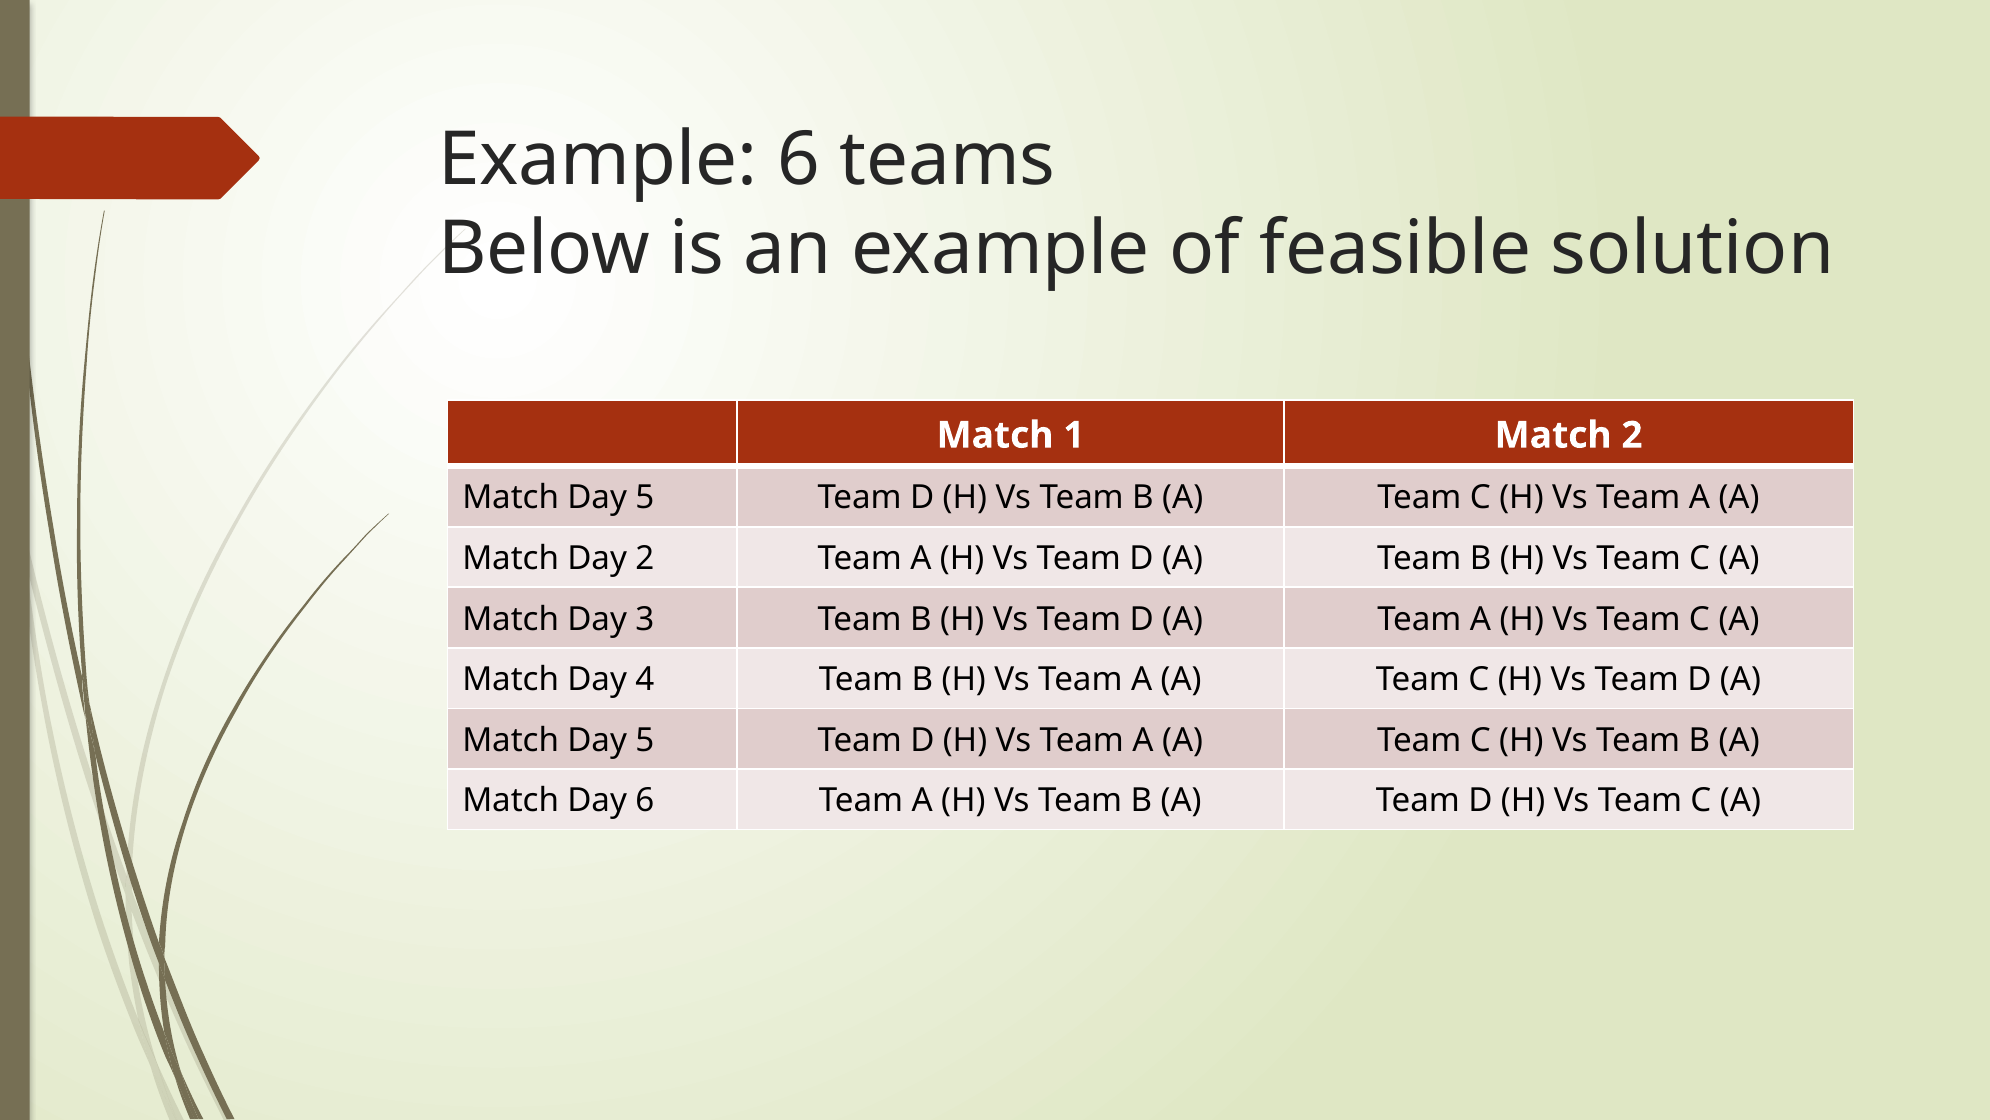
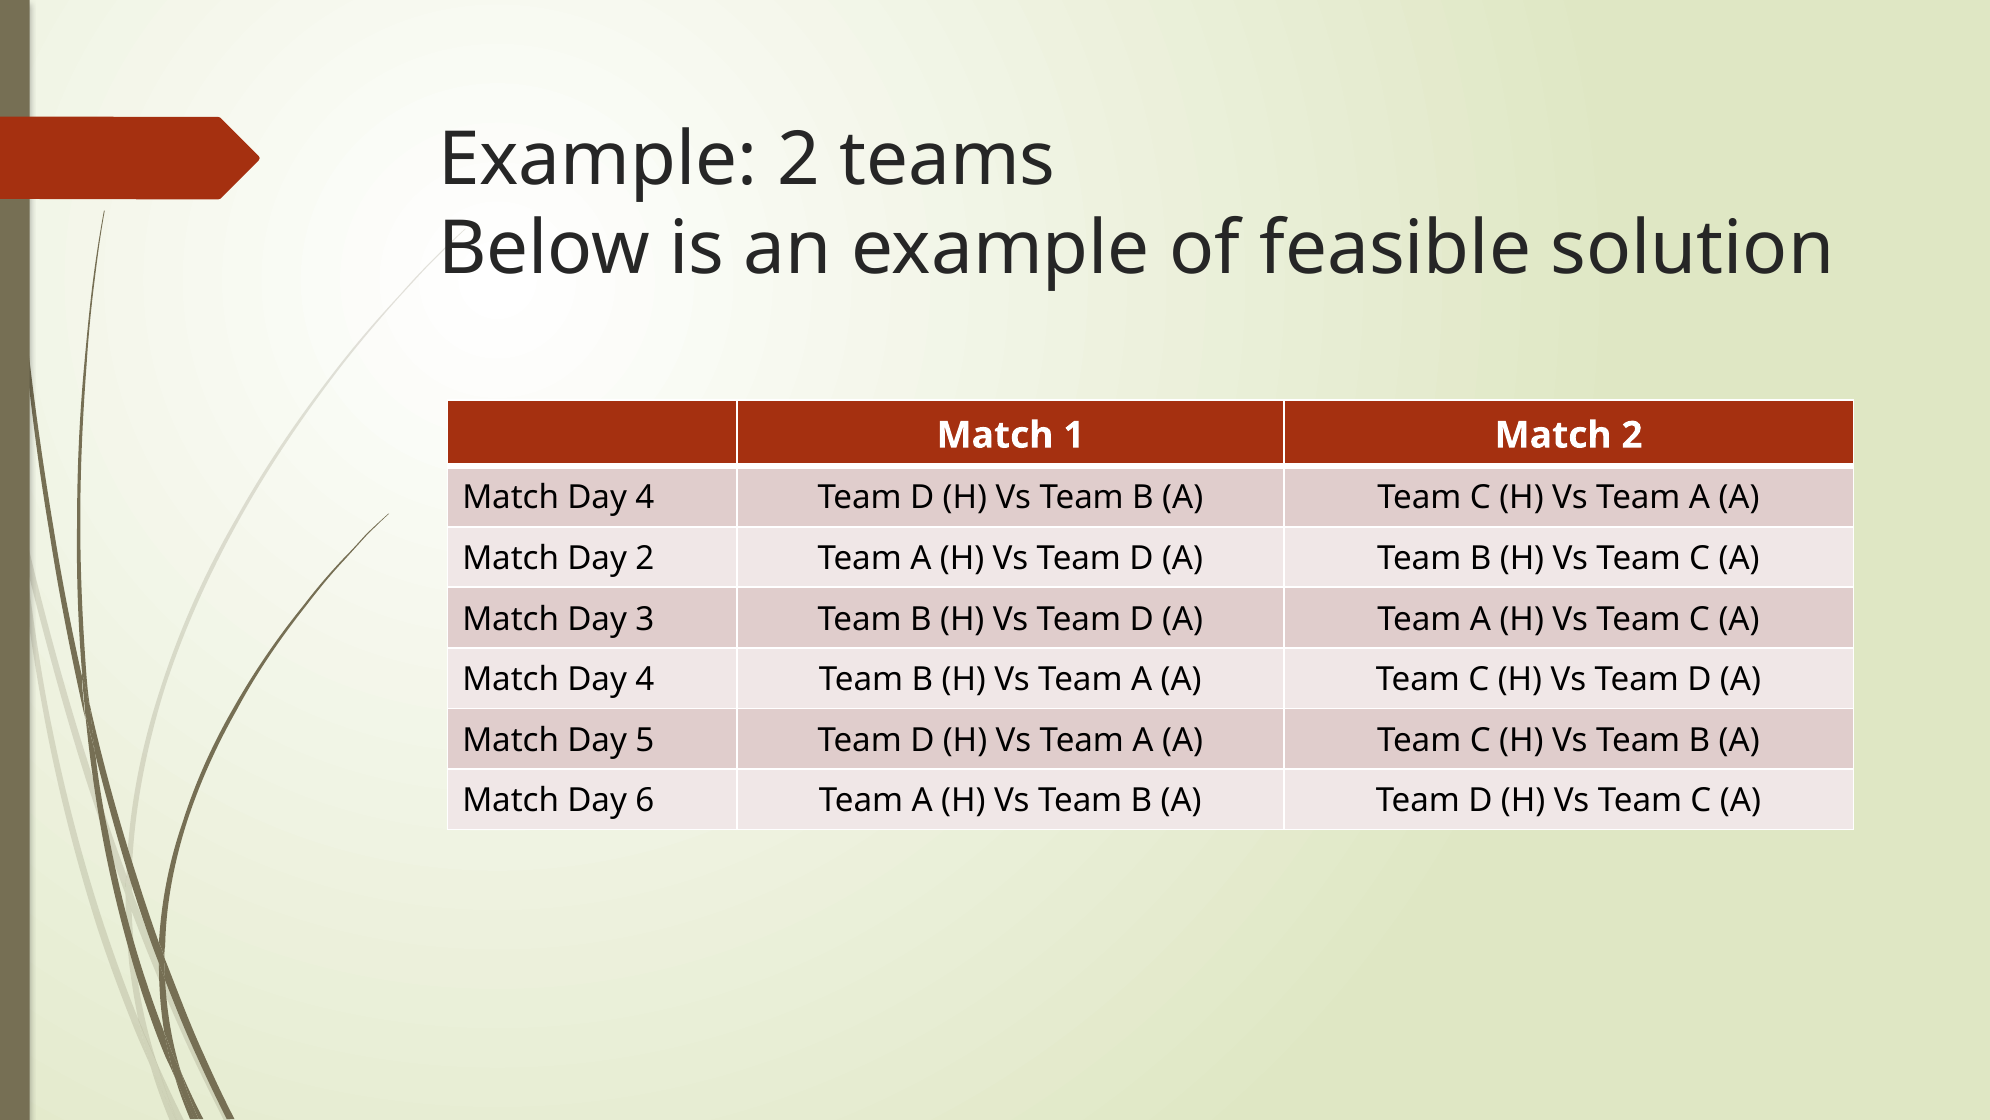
Example 6: 6 -> 2 (798, 159)
5: 5 -> 4 (645, 498)
